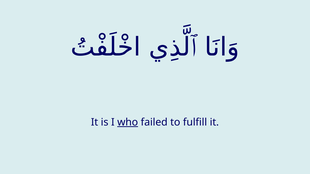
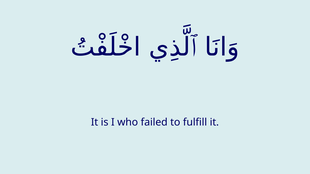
who underline: present -> none (128, 122)
